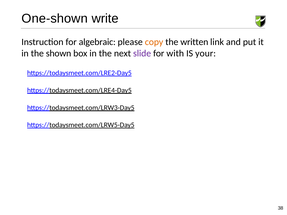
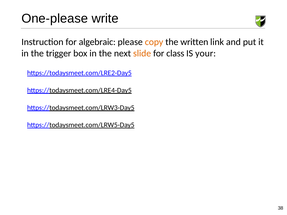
One-shown: One-shown -> One-please (55, 19)
shown: shown -> trigger (59, 53)
slide colour: purple -> orange (142, 53)
with: with -> class (175, 53)
